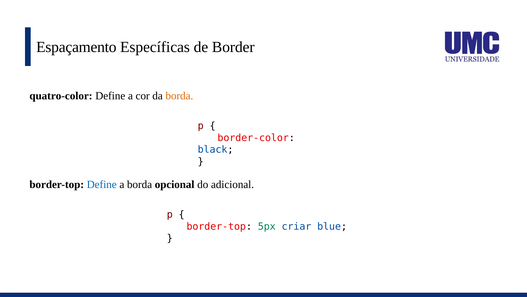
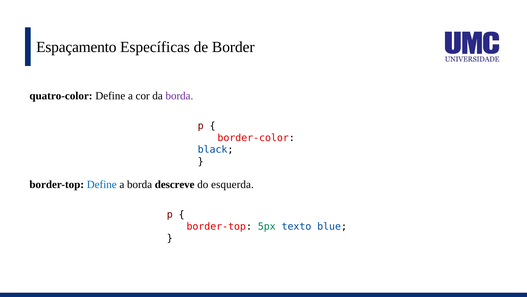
borda colour: orange -> purple (179, 96)
opcional: opcional -> descreve (175, 184)
adicional: adicional -> esquerda (232, 184)
criar: criar -> texto (296, 226)
